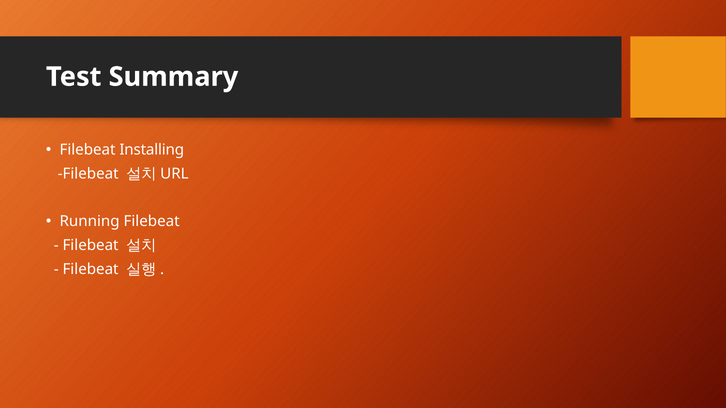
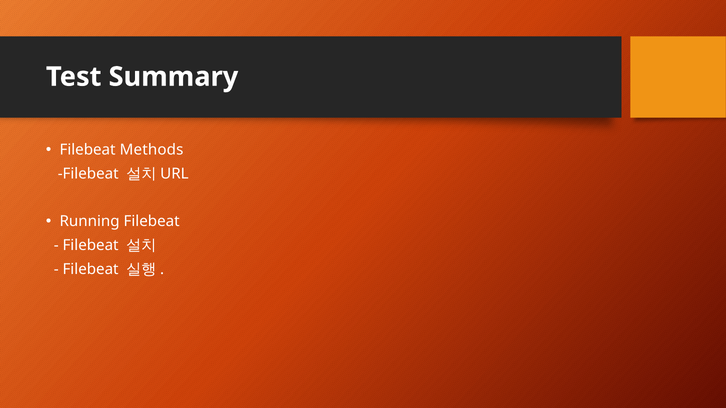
Installing: Installing -> Methods (152, 150)
